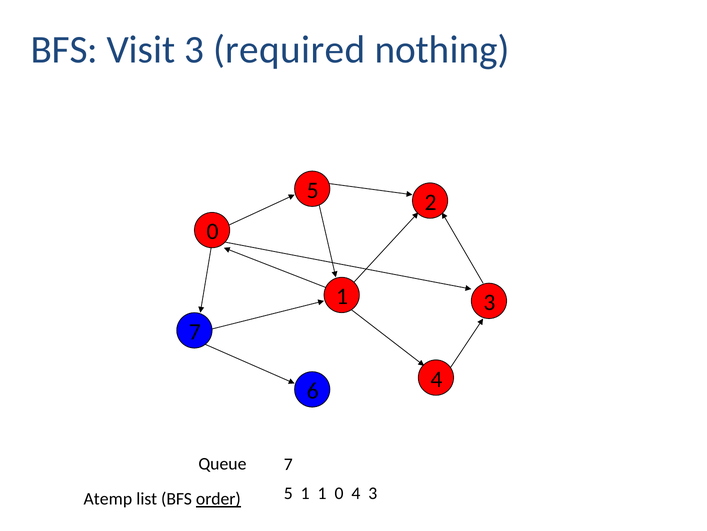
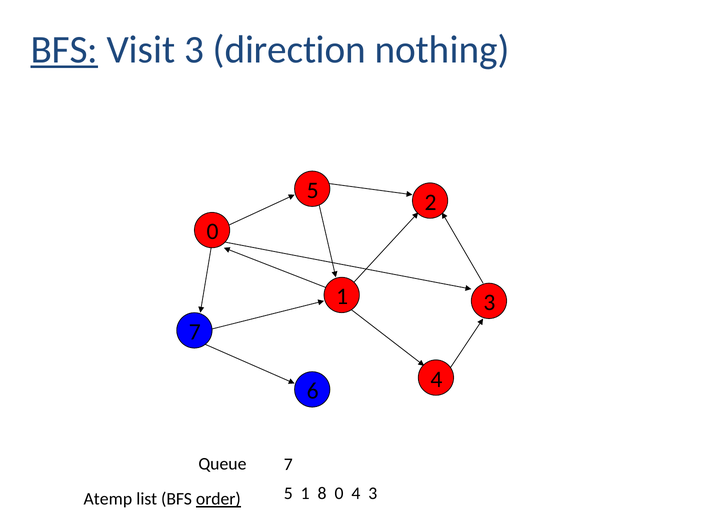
BFS underline: none -> present (64, 50)
required: required -> direction (289, 50)
1 1: 1 -> 8 (322, 493)
